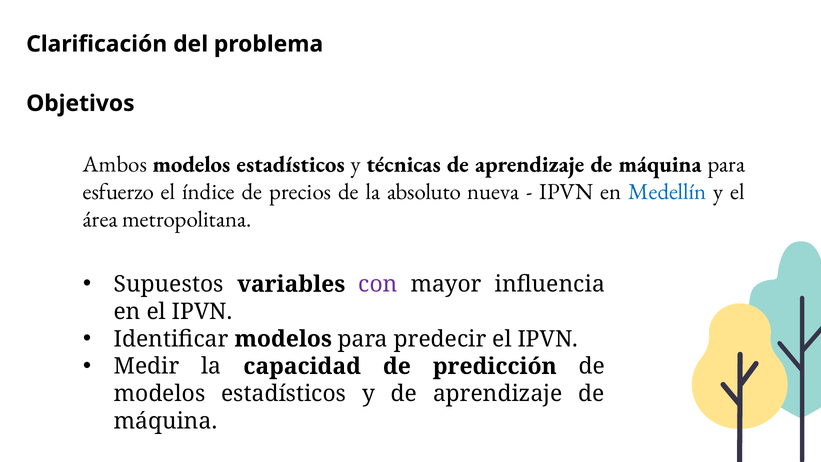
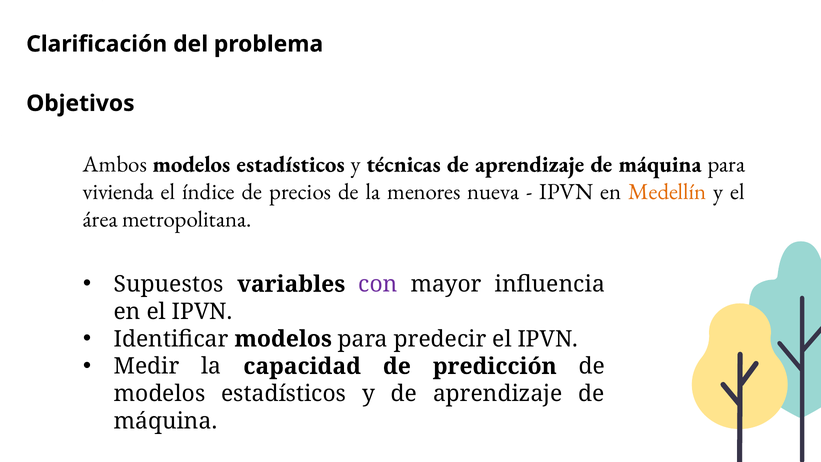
esfuerzo: esfuerzo -> vivienda (118, 192)
absoluto: absoluto -> menores (424, 192)
Medellín colour: blue -> orange (667, 192)
